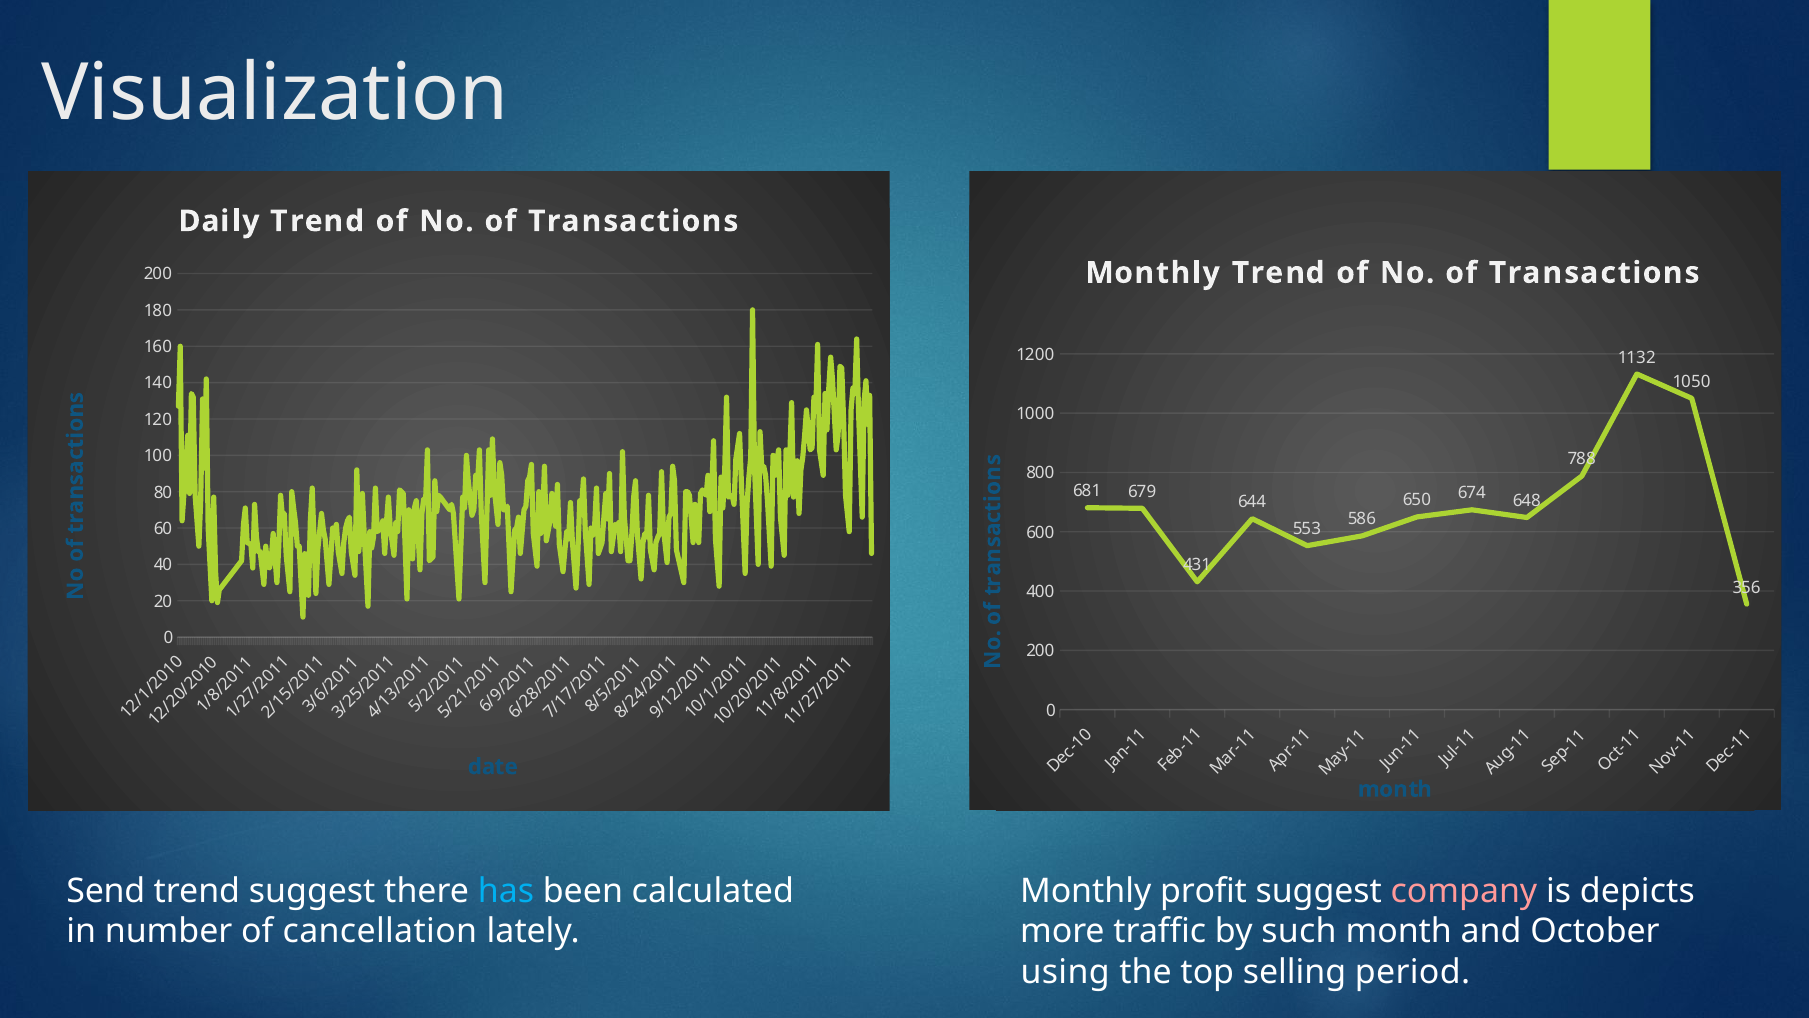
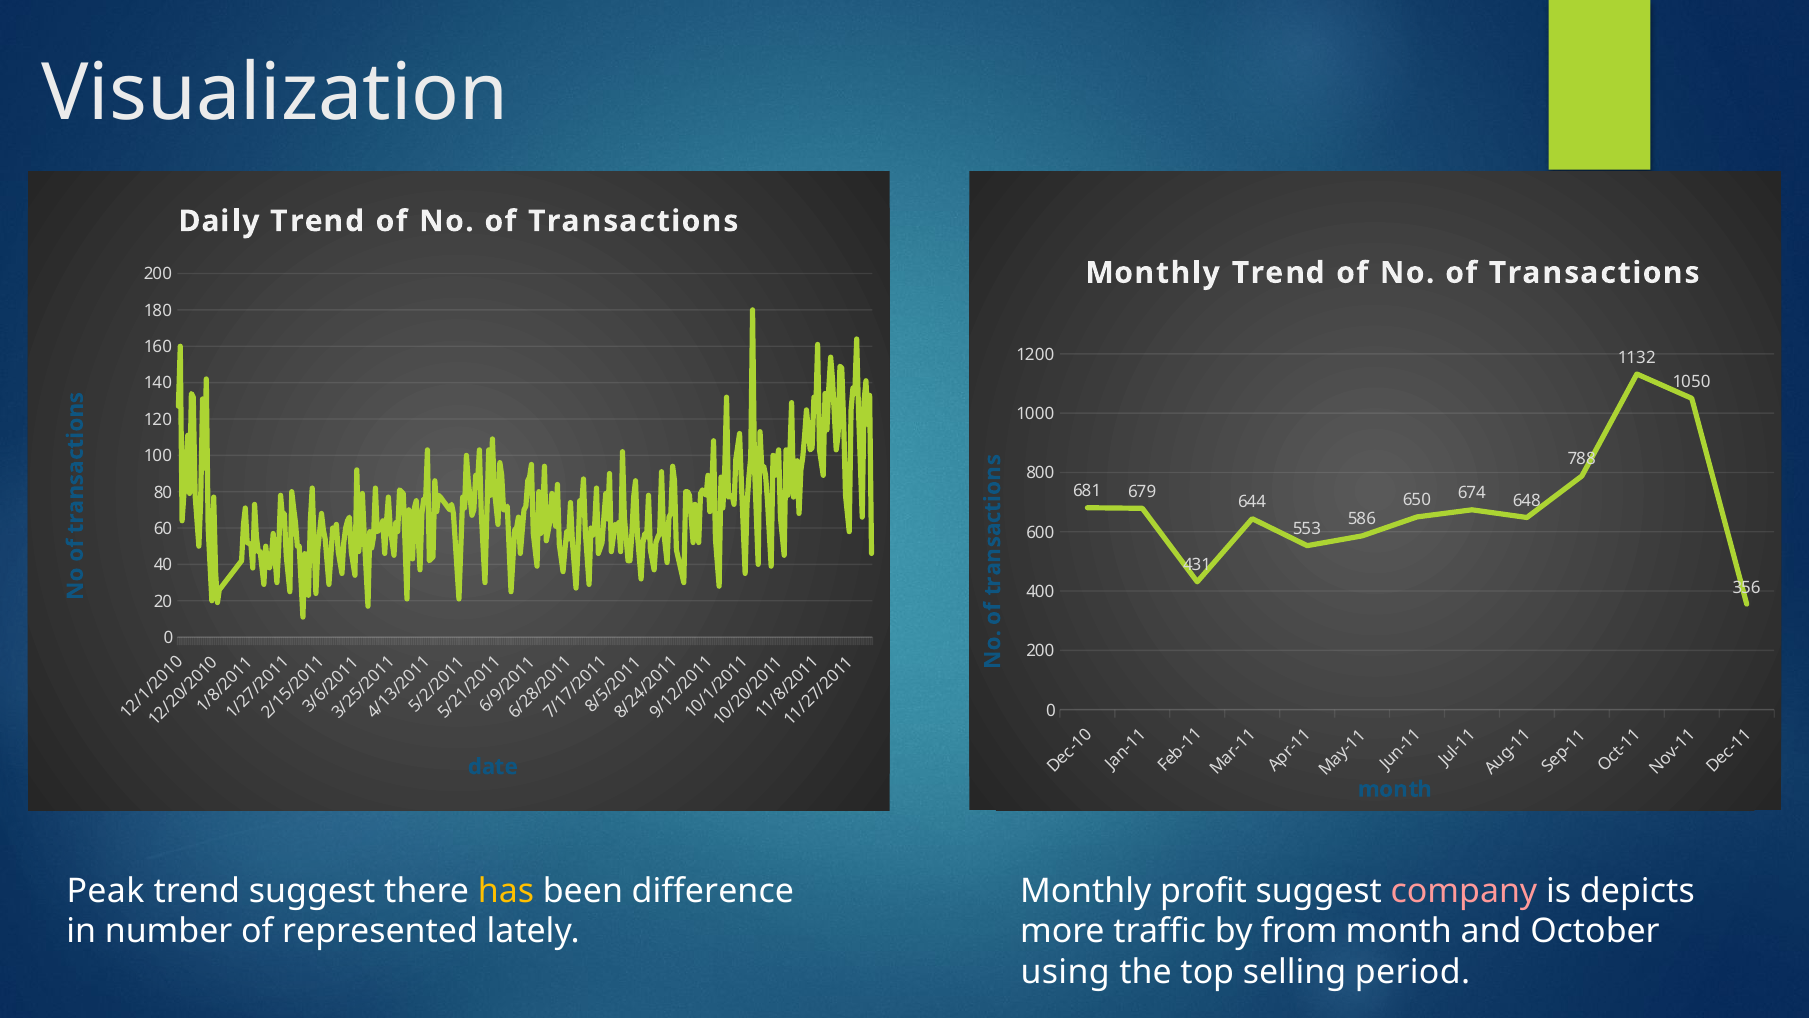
Send: Send -> Peak (105, 891)
has colour: light blue -> yellow (506, 891)
calculated: calculated -> difference (713, 891)
cancellation: cancellation -> represented (380, 931)
such: such -> from (1299, 931)
